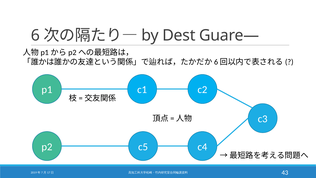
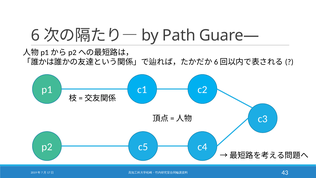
Dest: Dest -> Path (179, 35)
